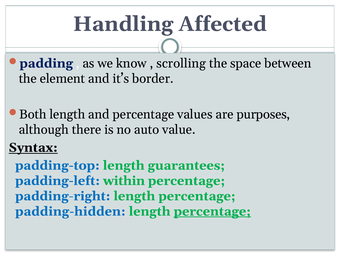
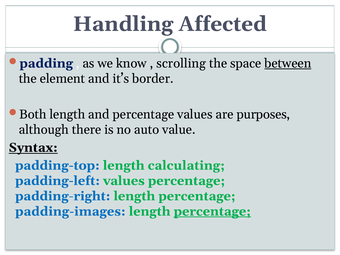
between underline: none -> present (288, 63)
guarantees: guarantees -> calculating (186, 165)
padding-left within: within -> values (124, 181)
padding-hidden: padding-hidden -> padding-images (70, 211)
